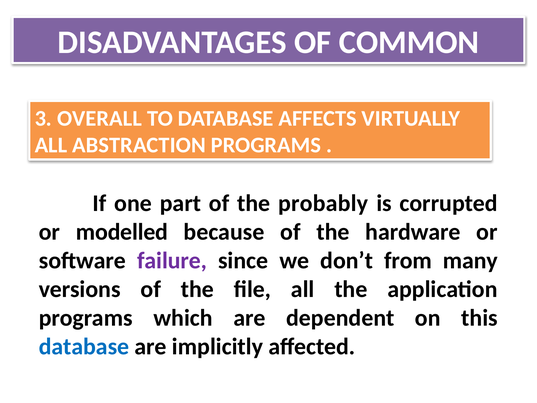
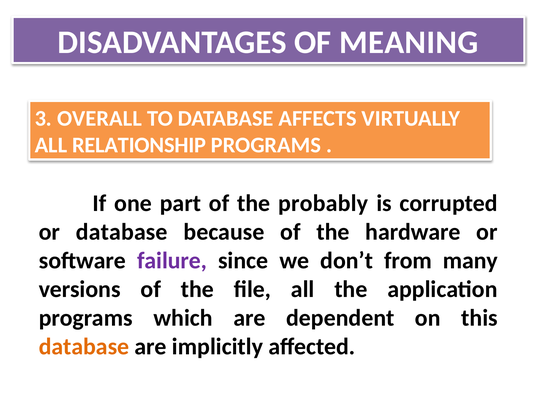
COMMON: COMMON -> MEANING (409, 42)
ABSTRACTION: ABSTRACTION -> RELATIONSHIP (139, 145)
or modelled: modelled -> database (122, 232)
database colour: blue -> orange (84, 346)
